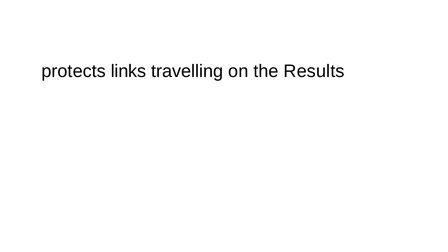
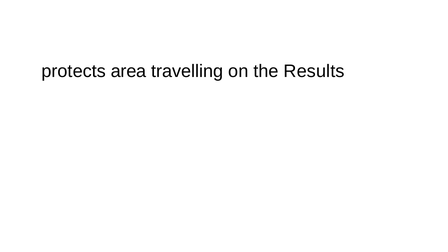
links: links -> area (129, 71)
